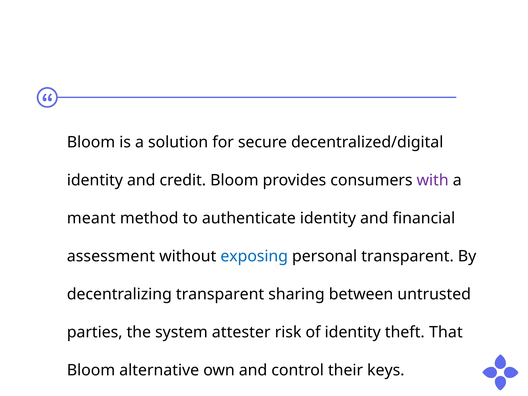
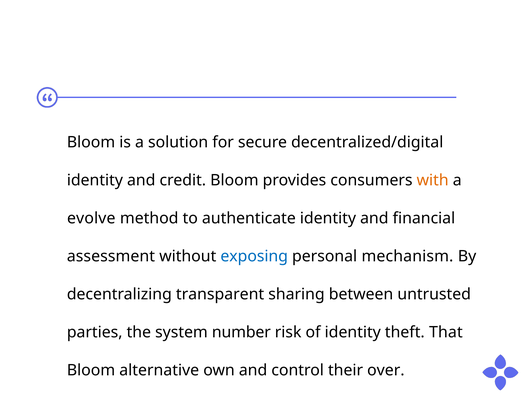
with colour: purple -> orange (433, 180)
meant: meant -> evolve (91, 218)
personal transparent: transparent -> mechanism (407, 256)
attester: attester -> number (241, 332)
keys: keys -> over (386, 370)
